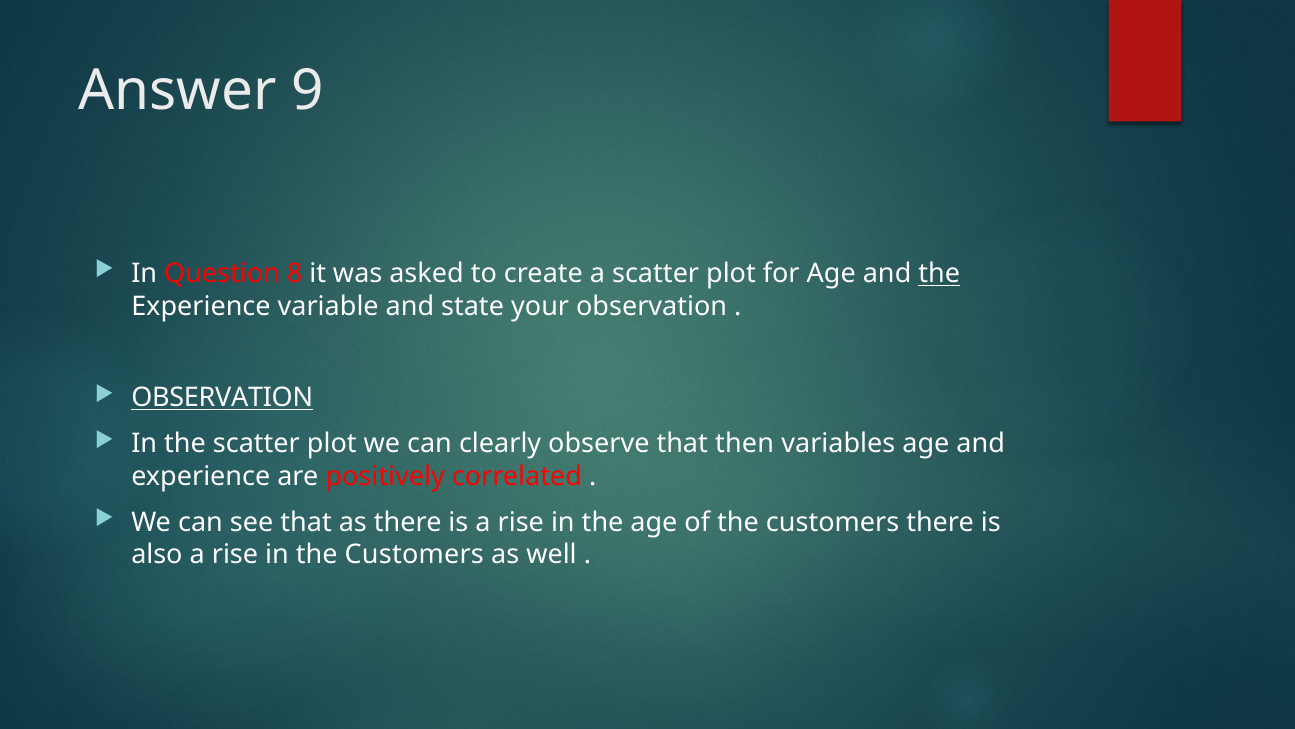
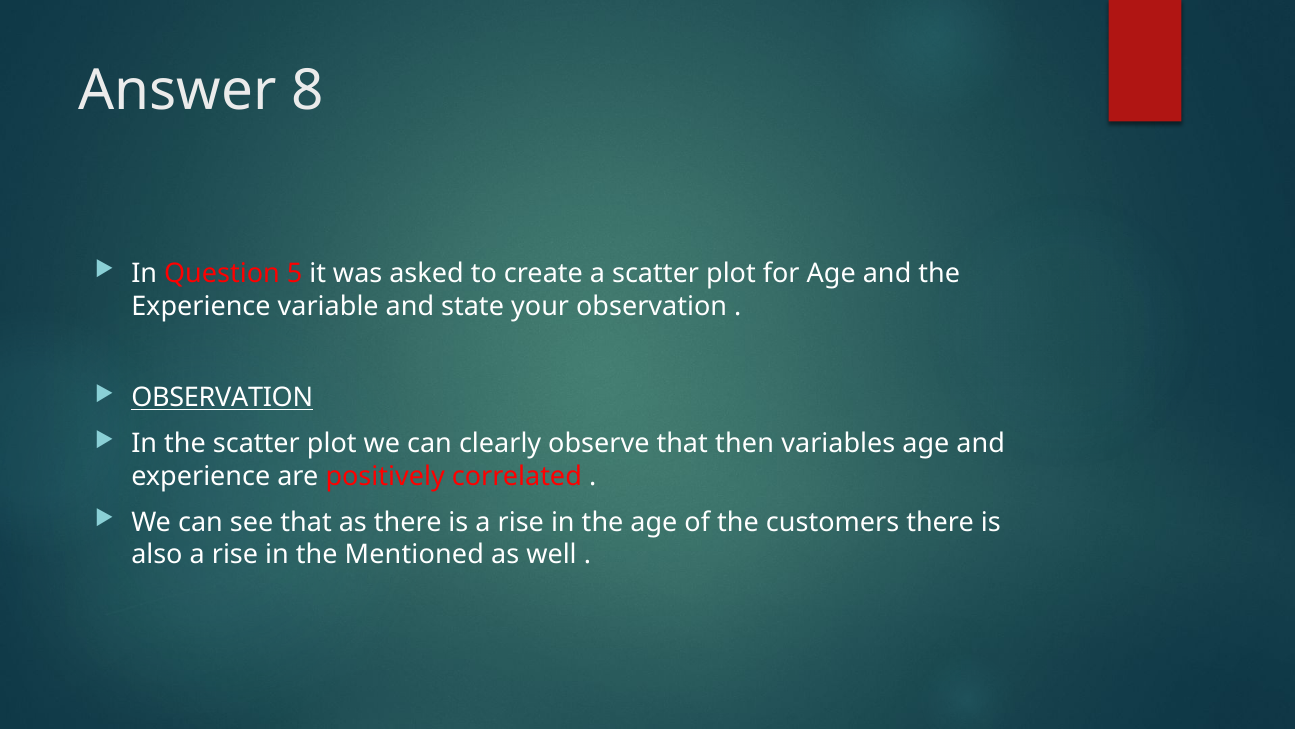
9: 9 -> 8 (307, 91)
8: 8 -> 5 (295, 274)
the underline: present -> none (939, 274)
in the Customers: Customers -> Mentioned (414, 554)
